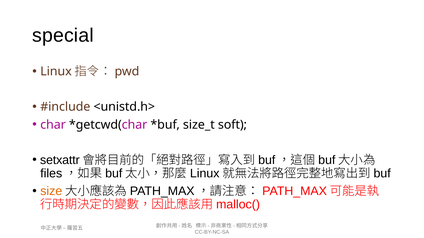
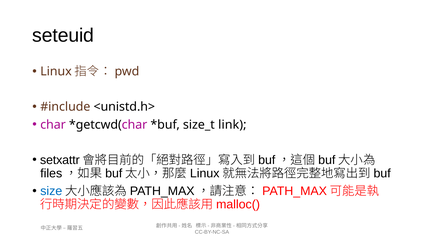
special: special -> seteuid (63, 36)
soft: soft -> link (232, 125)
size colour: orange -> blue (51, 191)
